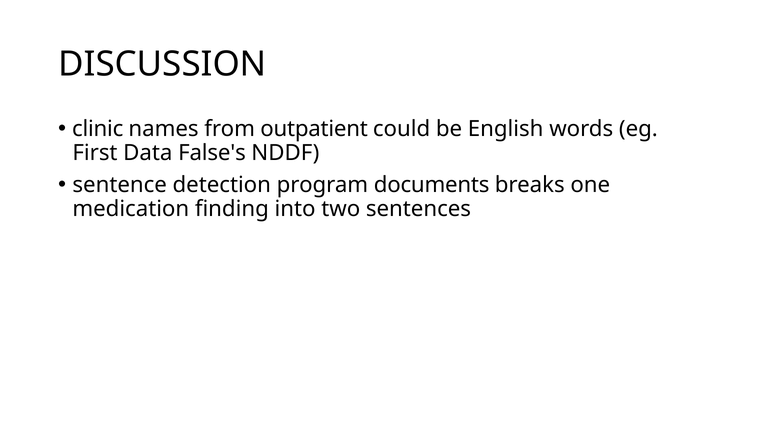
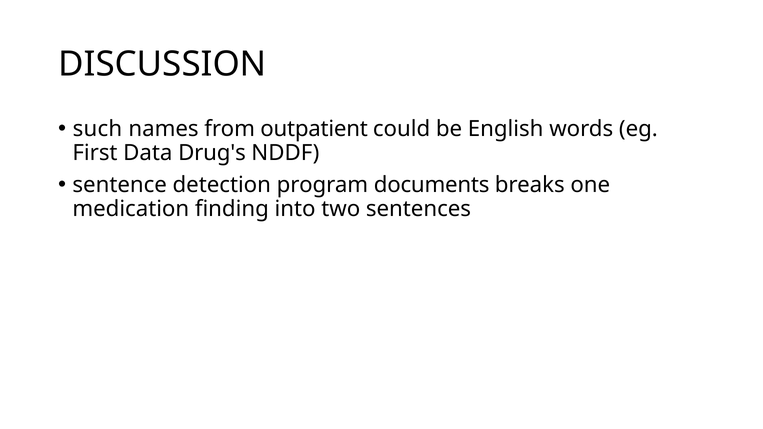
clinic: clinic -> such (97, 129)
False's: False's -> Drug's (212, 153)
